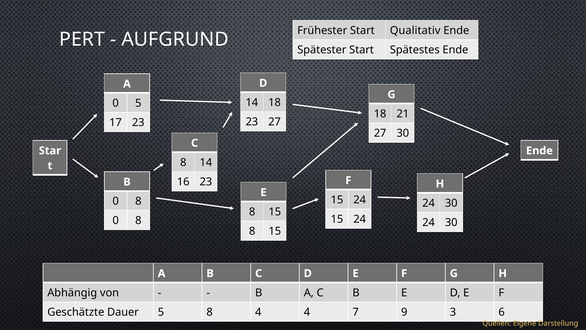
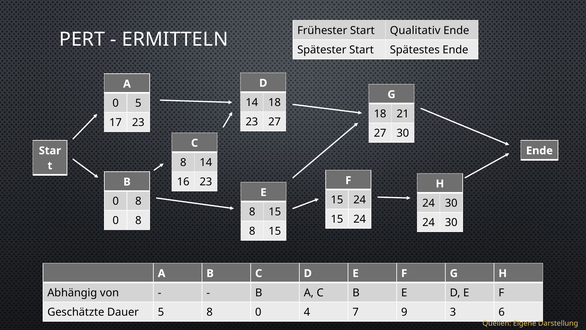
AUFGRUND: AUFGRUND -> ERMITTELN (175, 39)
5 8 4: 4 -> 0 (258, 312)
